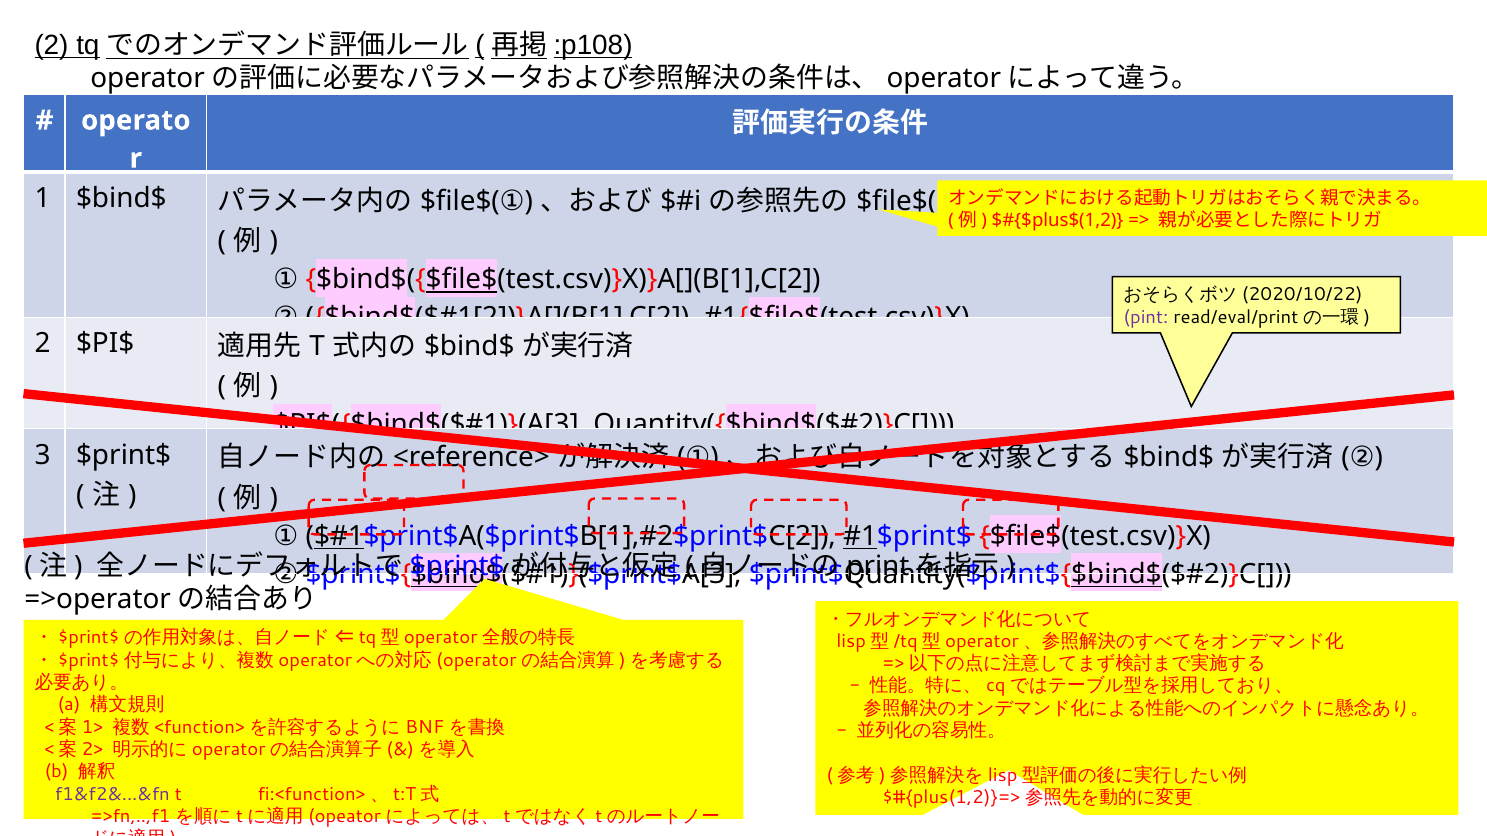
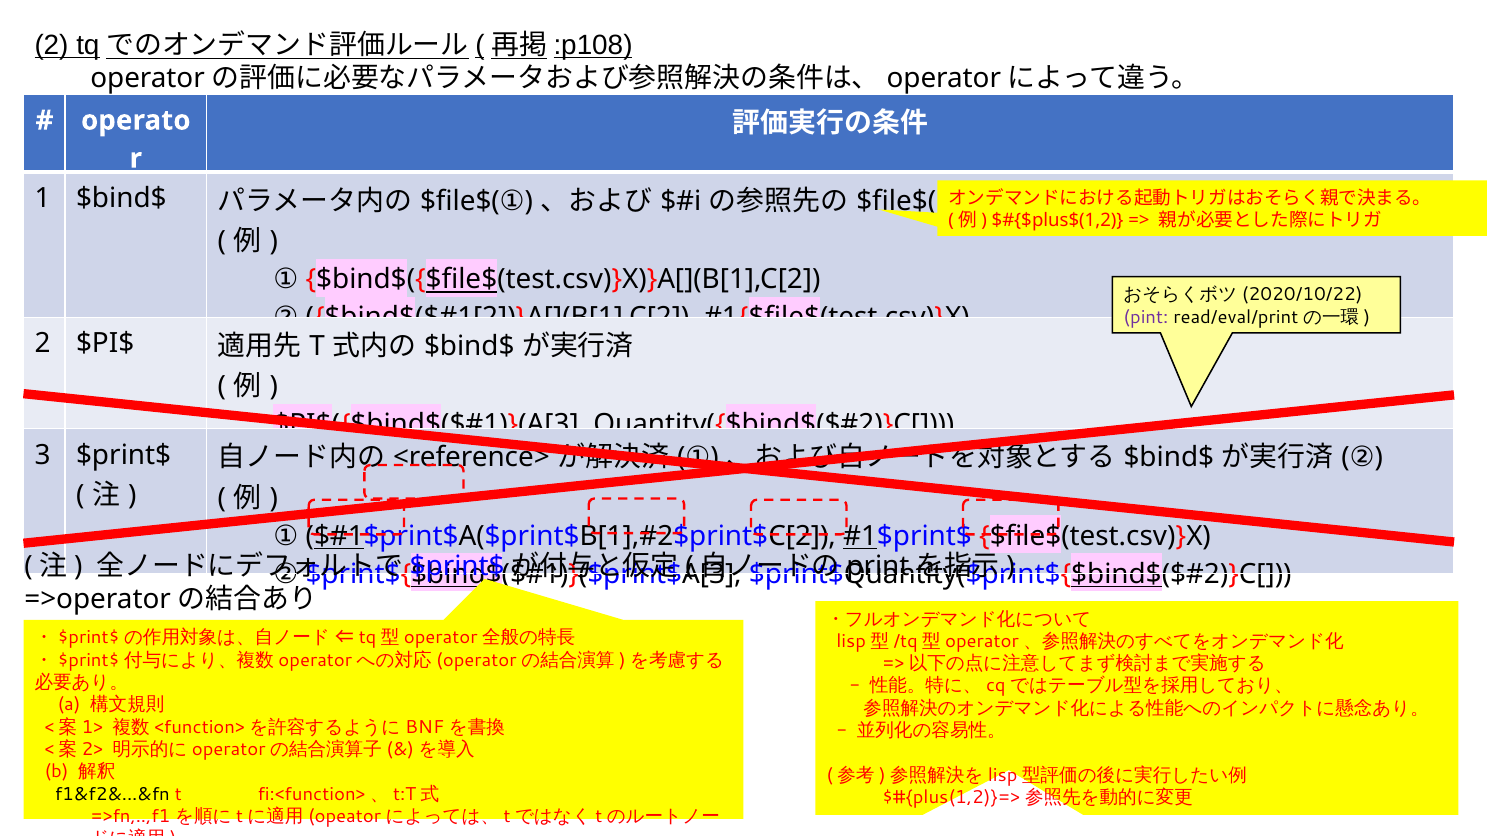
f1&f2&...&fn colour: purple -> black (112, 794)
